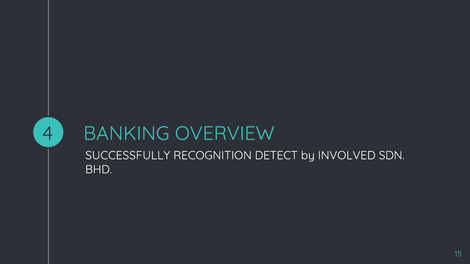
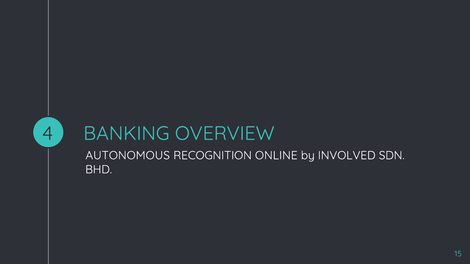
SUCCESSFULLY: SUCCESSFULLY -> AUTONOMOUS (128, 156)
DETECT: DETECT -> ONLINE (276, 156)
